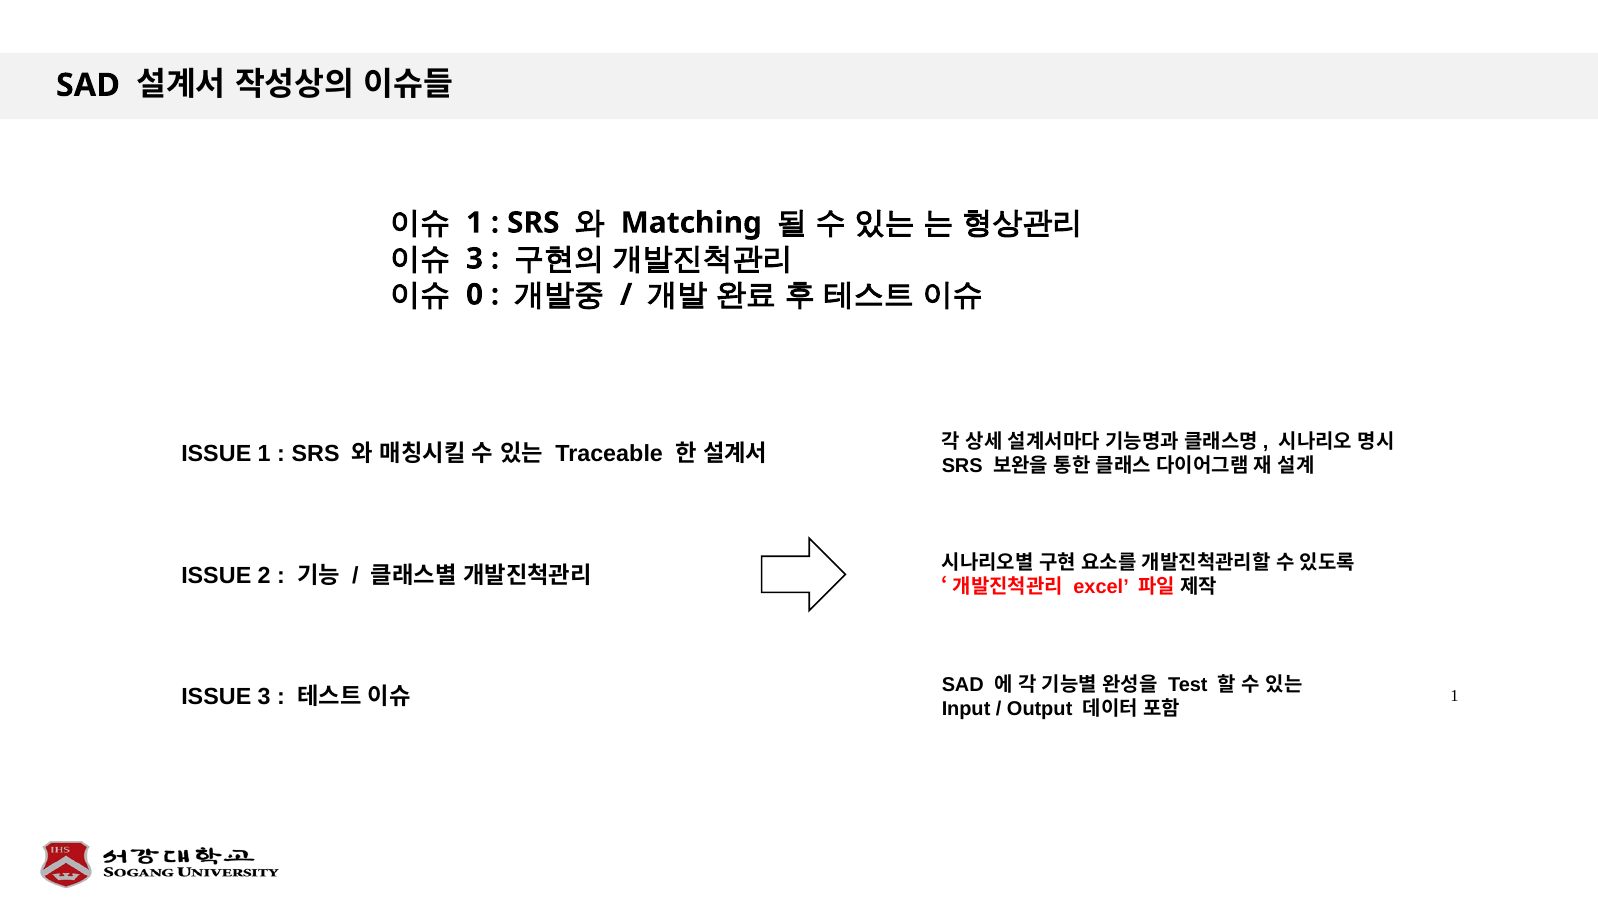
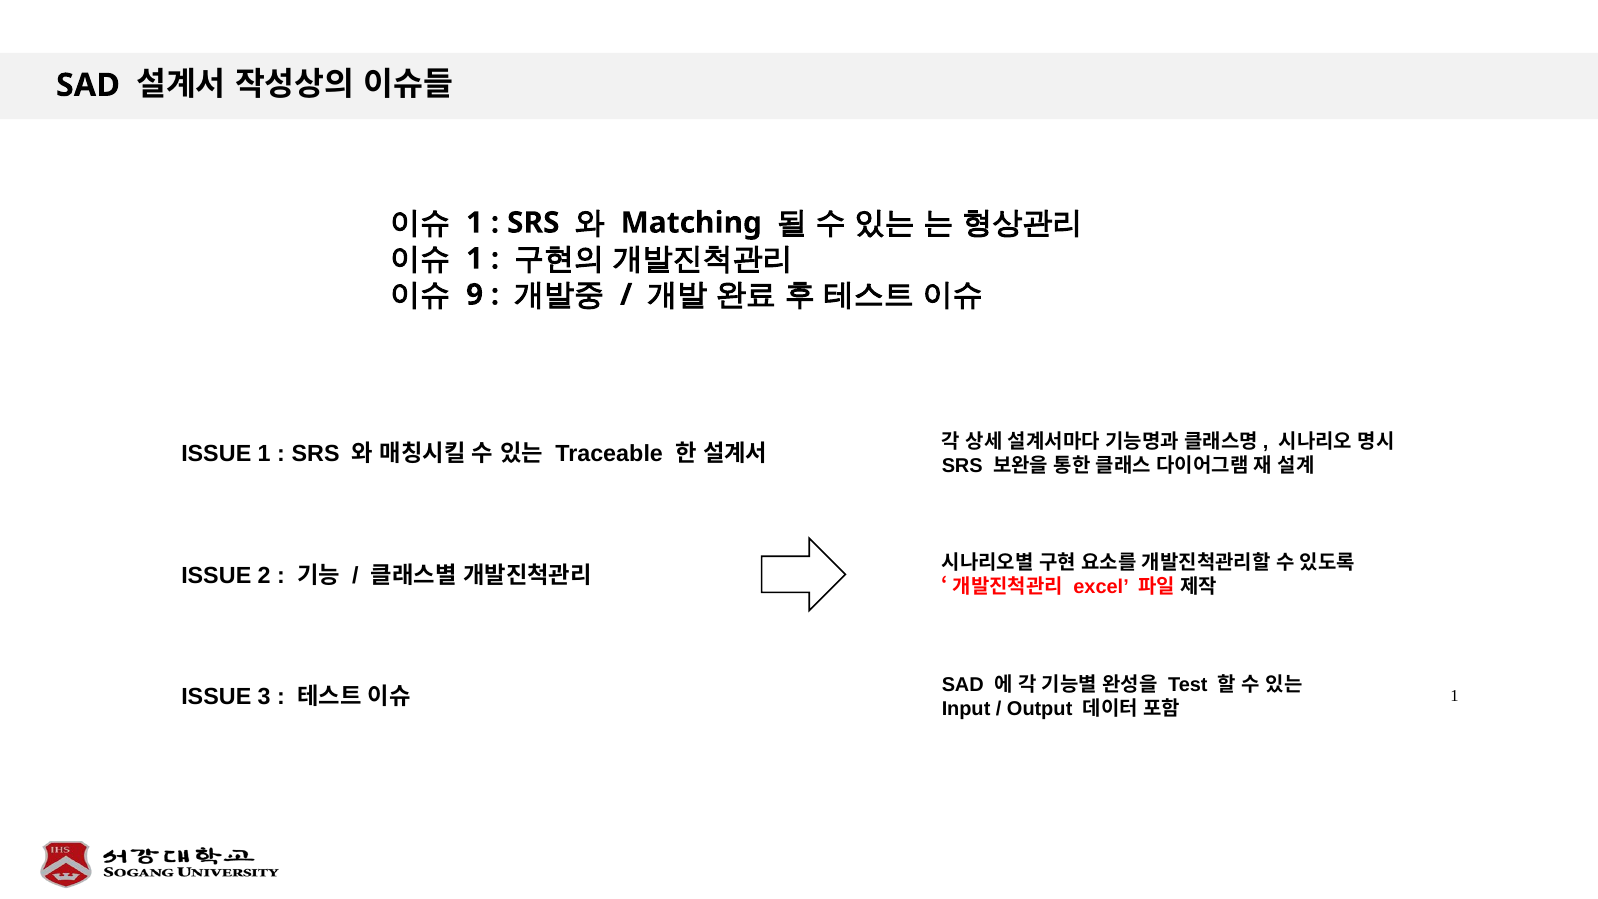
3: 3 -> 1 (475, 259)
0: 0 -> 9 (475, 295)
